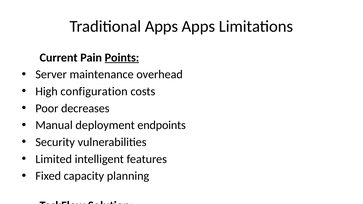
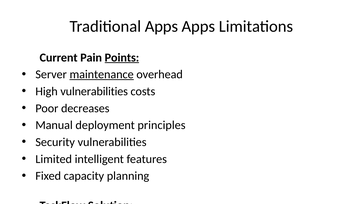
maintenance underline: none -> present (102, 75)
High configuration: configuration -> vulnerabilities (94, 91)
endpoints: endpoints -> principles (162, 125)
